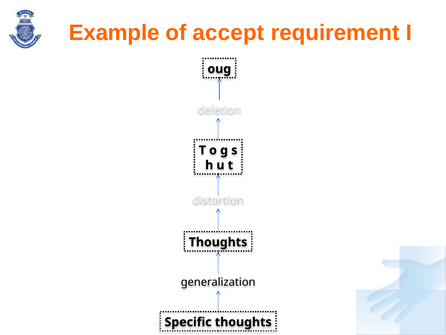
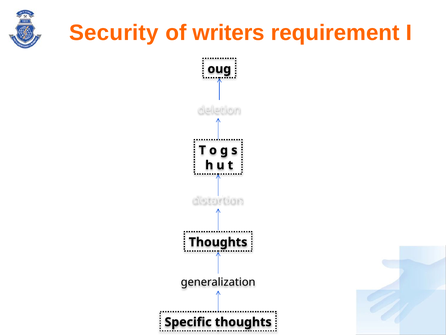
Example: Example -> Security (114, 33)
accept: accept -> writers (229, 33)
